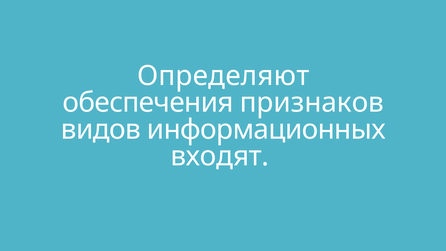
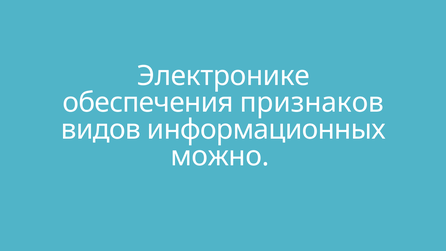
Определяют: Определяют -> Электронике (223, 76)
входят: входят -> можно (220, 156)
